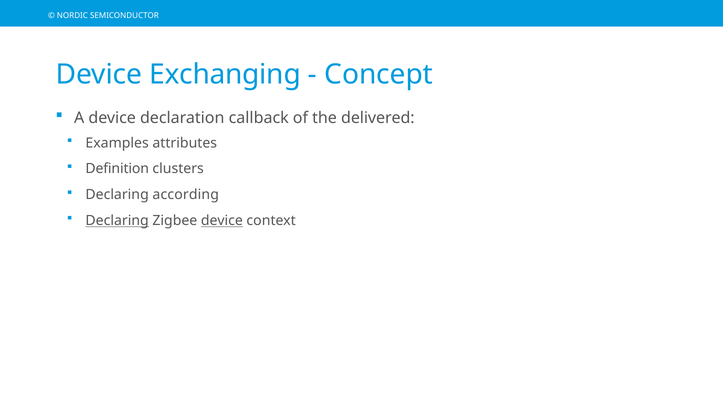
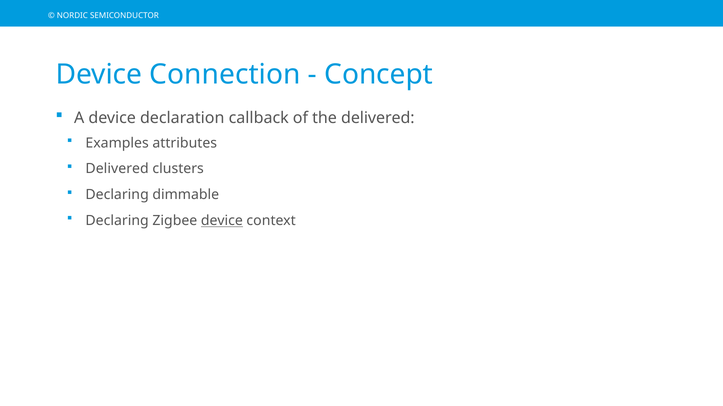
Exchanging: Exchanging -> Connection (225, 75)
Definition: Definition -> Delivered (117, 169)
according: according -> dimmable (186, 195)
Declaring underline: present -> none (117, 221)
